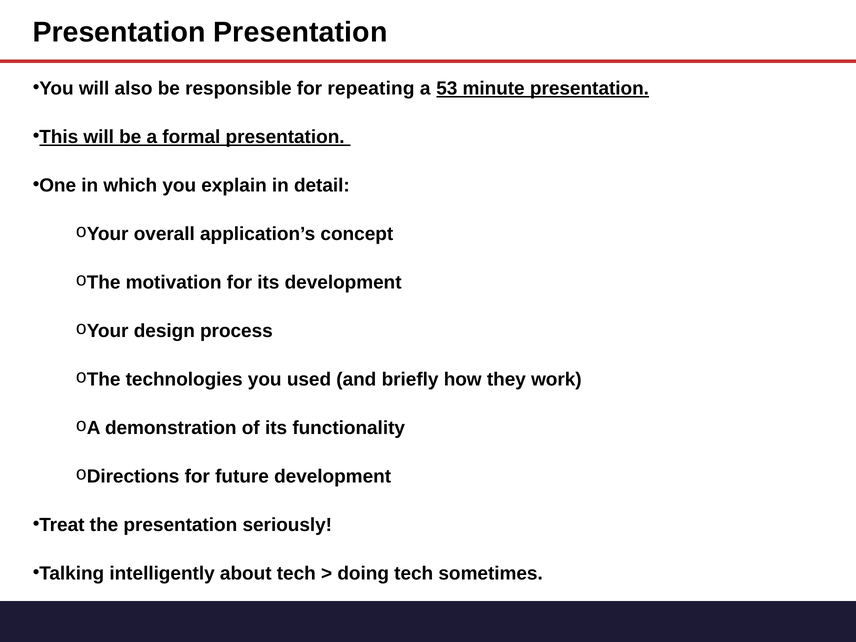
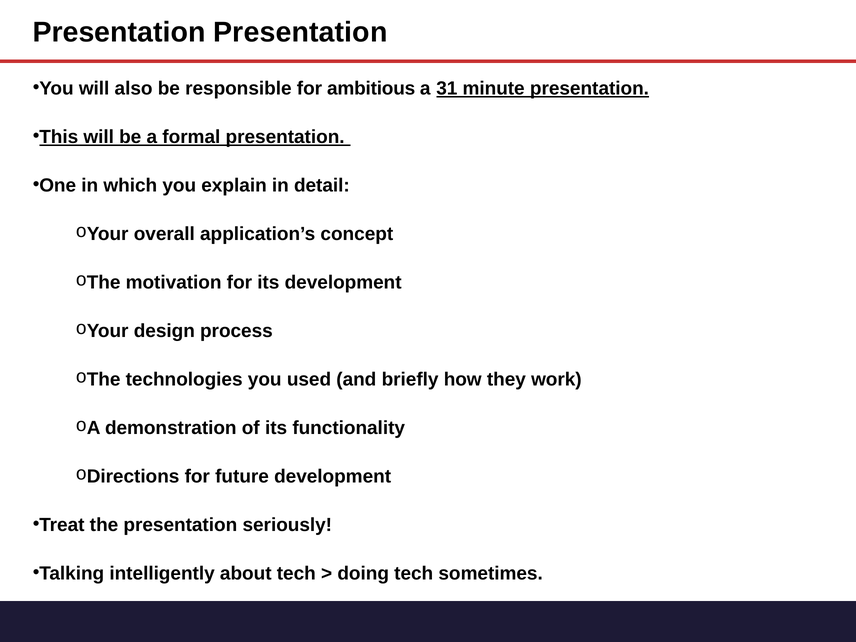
repeating: repeating -> ambitious (371, 88)
53: 53 -> 31 (447, 88)
